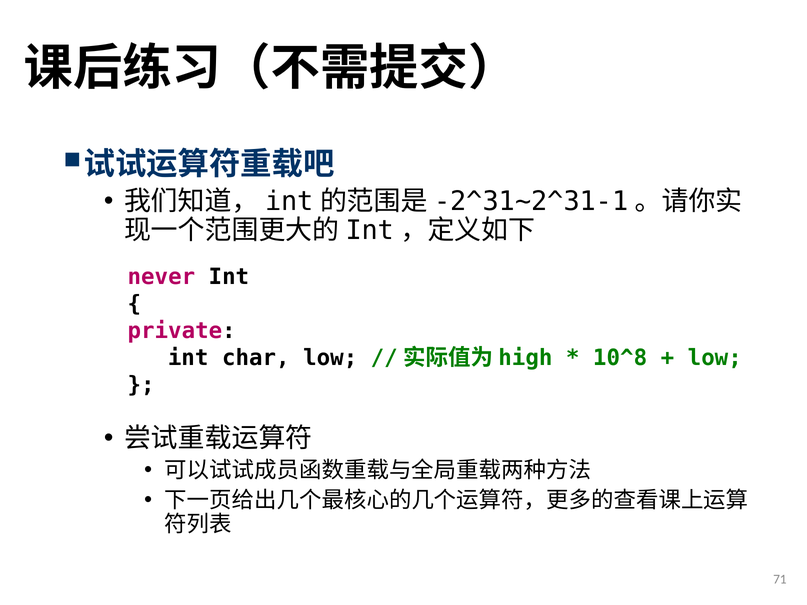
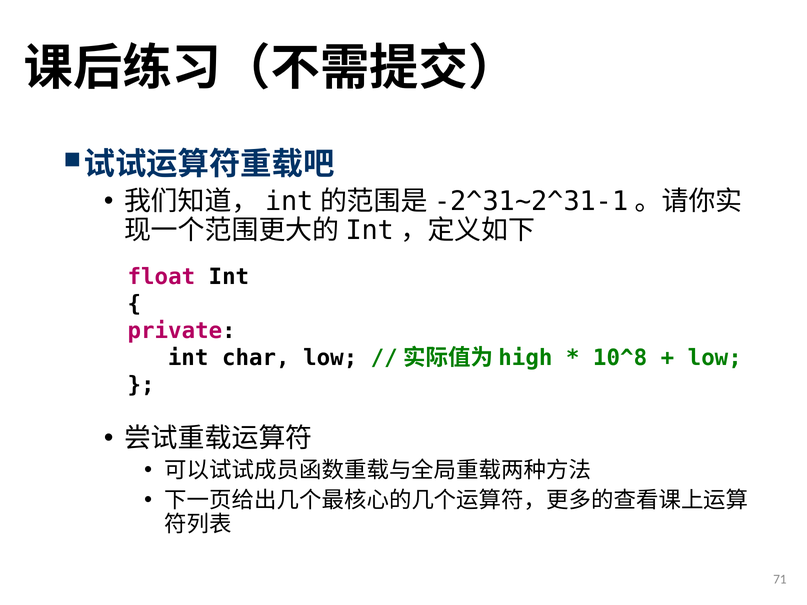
never: never -> float (161, 277)
